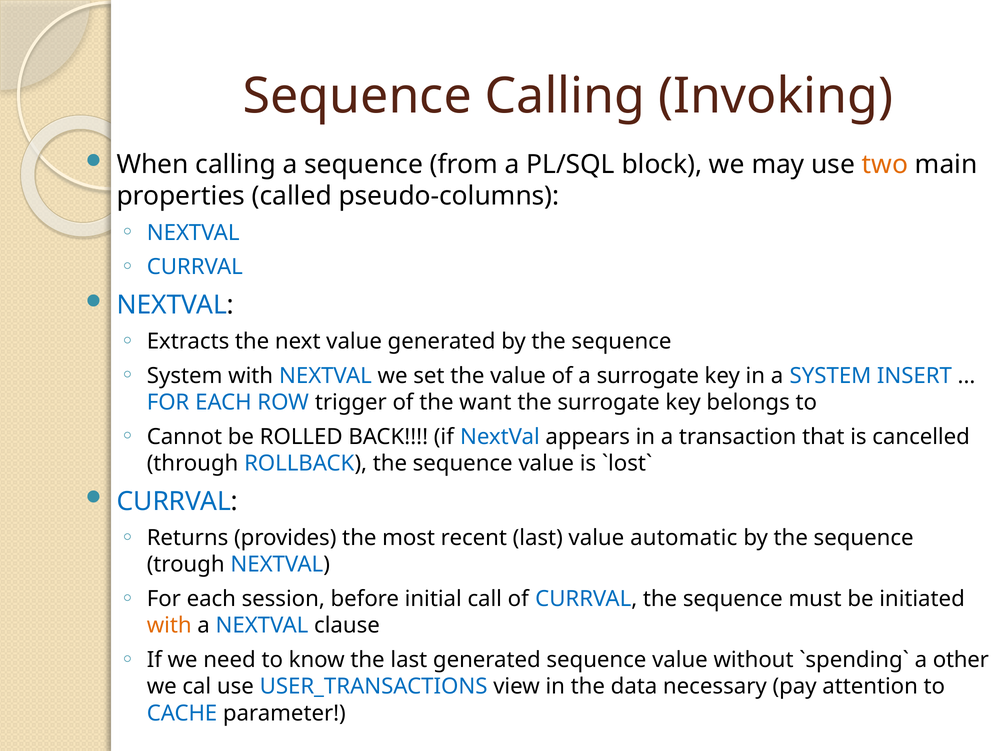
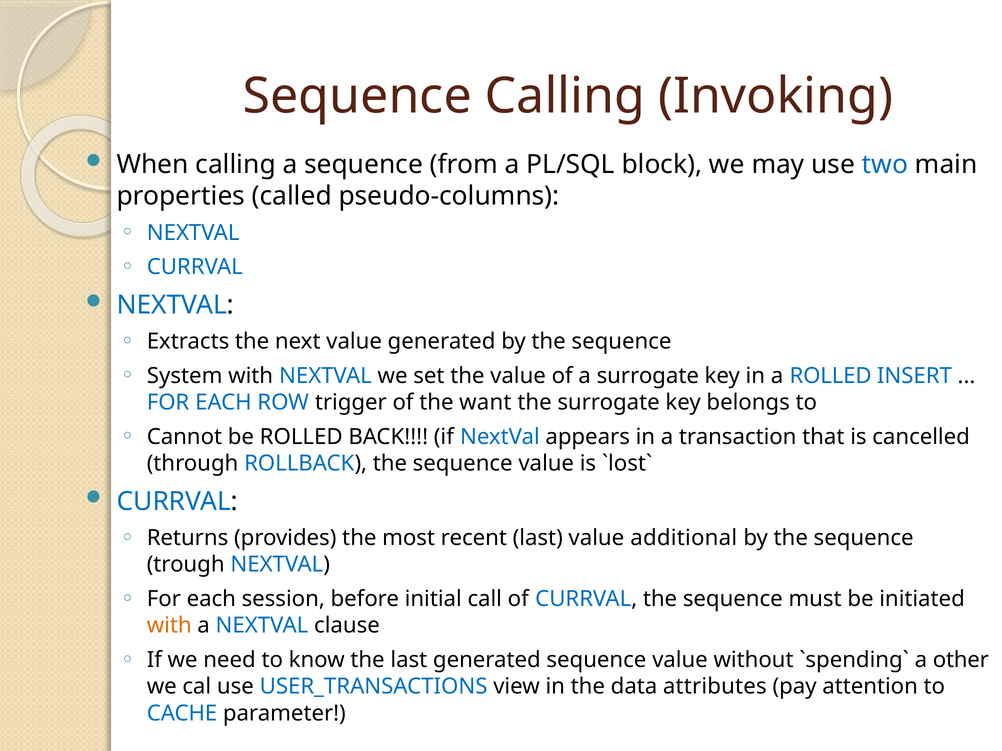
two colour: orange -> blue (885, 165)
a SYSTEM: SYSTEM -> ROLLED (831, 376)
automatic: automatic -> additional (684, 538)
necessary: necessary -> attributes (715, 687)
